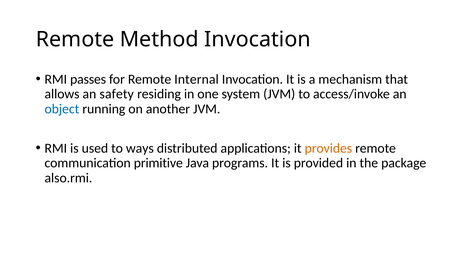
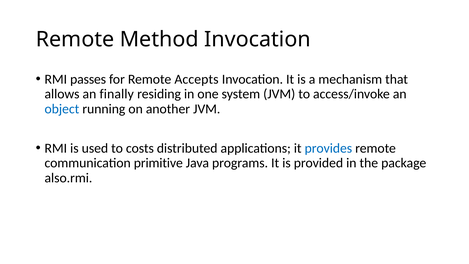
Internal: Internal -> Accepts (197, 79)
safety: safety -> finally (117, 94)
ways: ways -> costs (140, 148)
provides colour: orange -> blue (328, 148)
